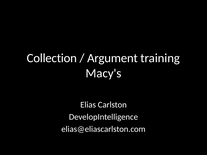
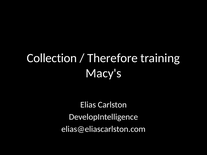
Argument: Argument -> Therefore (112, 58)
